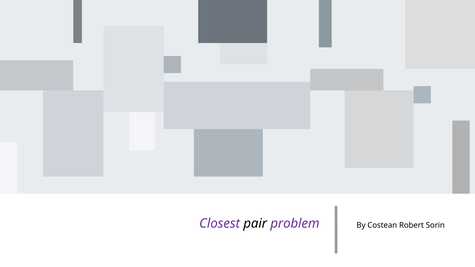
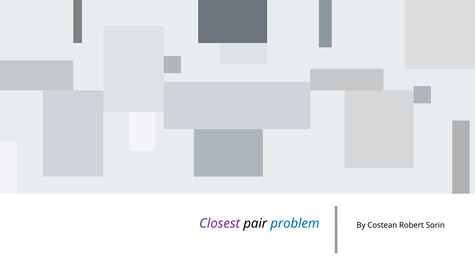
problem colour: purple -> blue (295, 224)
